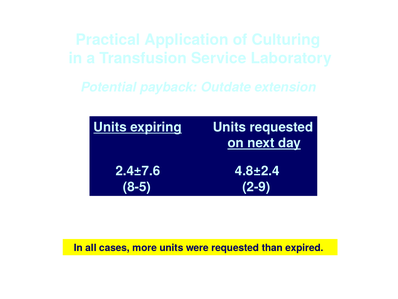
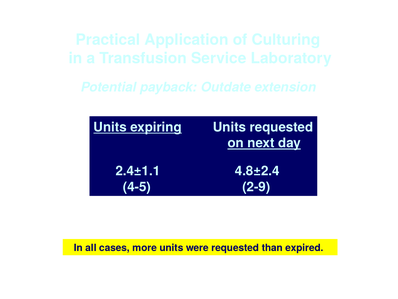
2.4±7.6: 2.4±7.6 -> 2.4±1.1 (138, 171)
8-5: 8-5 -> 4-5 (137, 187)
